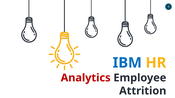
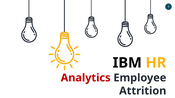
IBM colour: blue -> black (127, 63)
